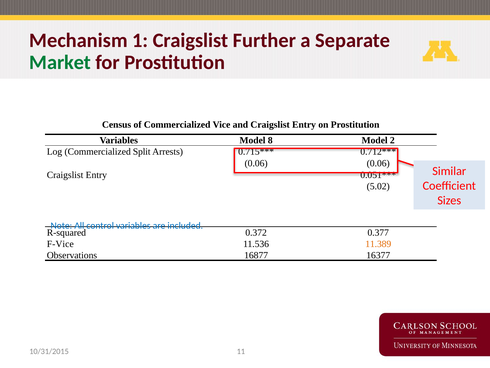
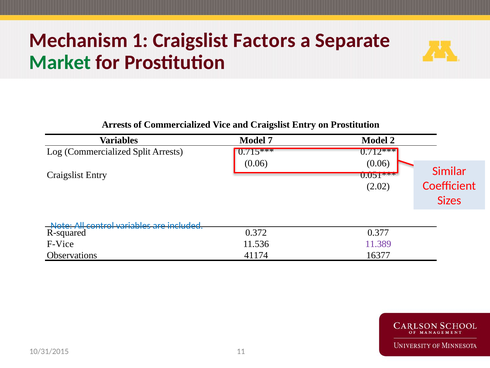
Further: Further -> Factors (264, 40)
Census: Census -> Arrests (117, 124)
8: 8 -> 7 (270, 140)
5.02: 5.02 -> 2.02 (378, 186)
11.389 colour: orange -> purple (378, 244)
16877: 16877 -> 41174 (256, 255)
